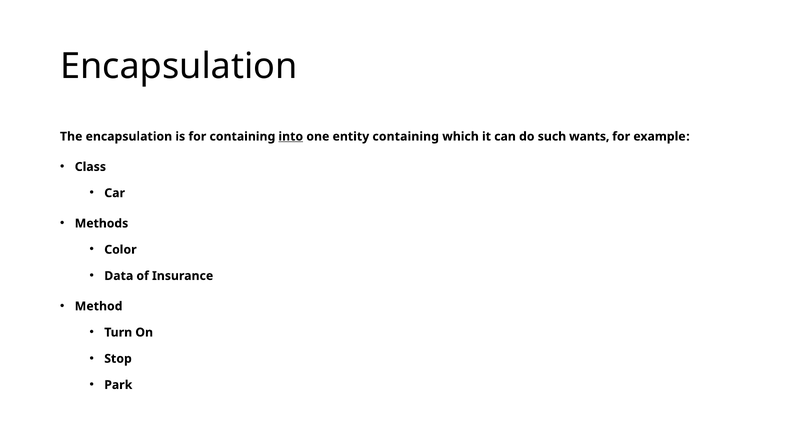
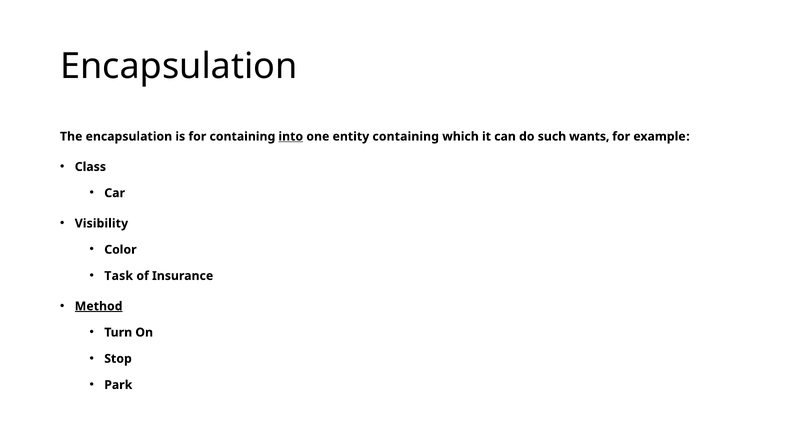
Methods: Methods -> Visibility (101, 223)
Data: Data -> Task (119, 276)
Method underline: none -> present (99, 306)
